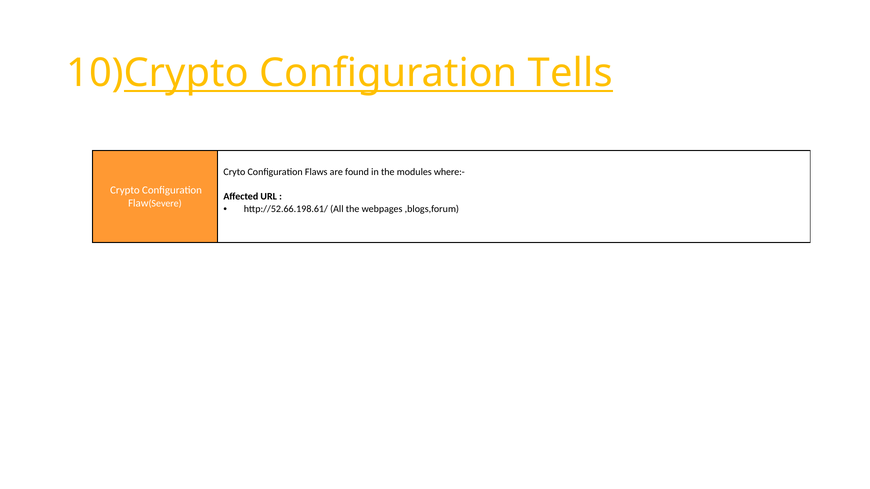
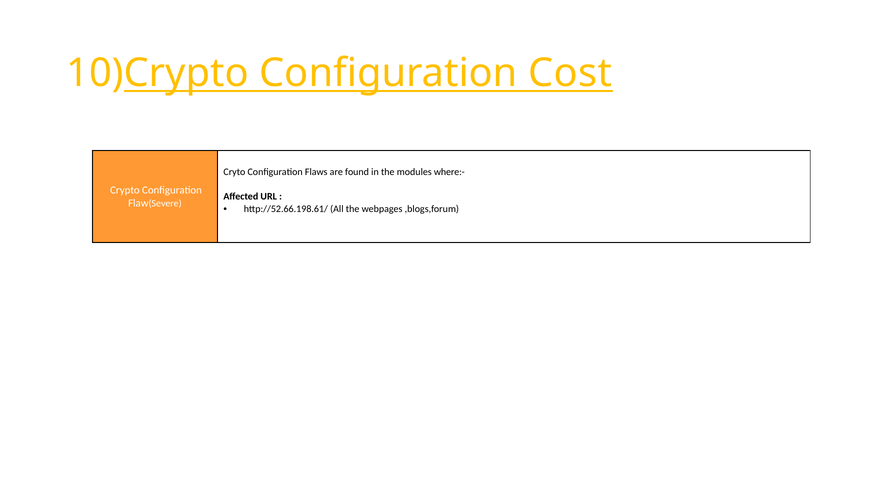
Tells: Tells -> Cost (570, 73)
